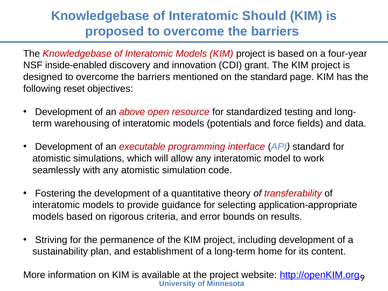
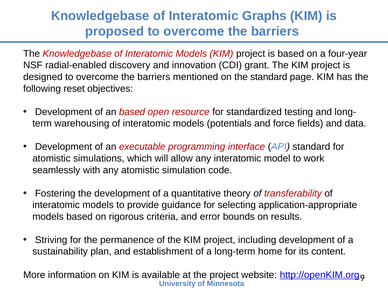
Should: Should -> Graphs (264, 16)
inside-enabled: inside-enabled -> radial-enabled (76, 65)
an above: above -> based (132, 112)
